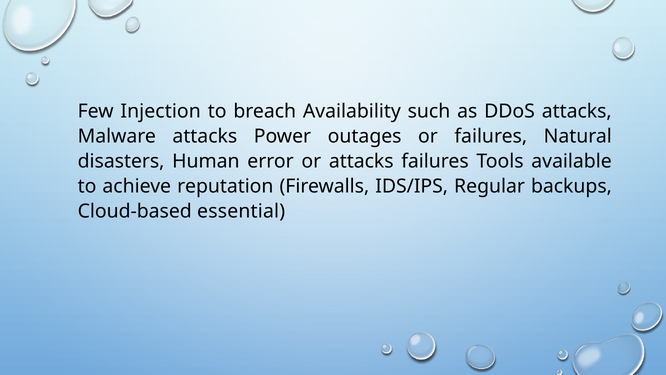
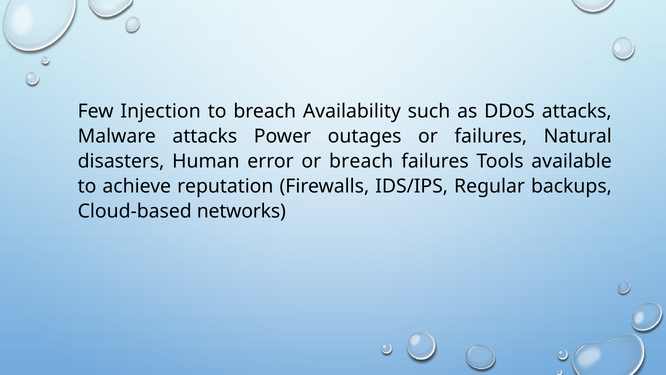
or attacks: attacks -> breach (361, 161)
essential: essential -> networks (241, 211)
